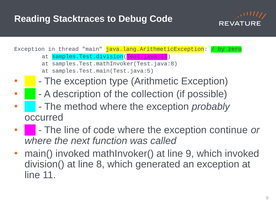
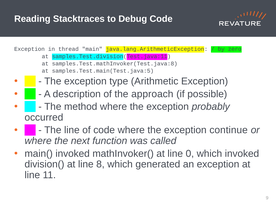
collection: collection -> approach (152, 94)
line 9: 9 -> 0 (190, 154)
